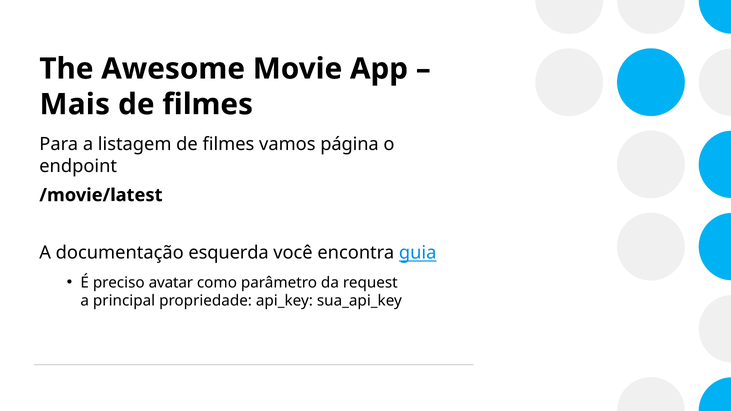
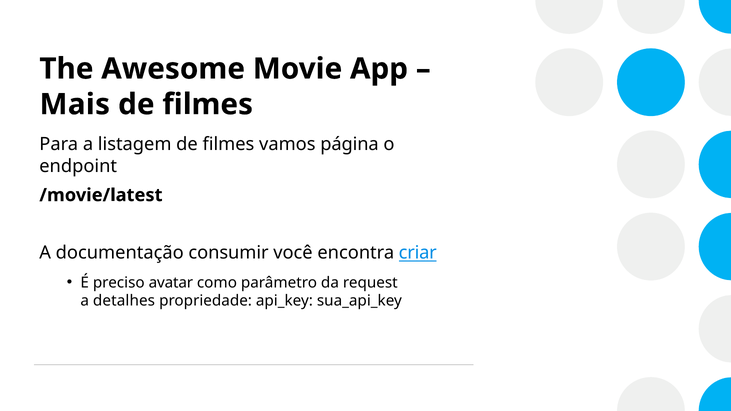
esquerda: esquerda -> consumir (229, 253)
guia: guia -> criar (418, 253)
principal: principal -> detalhes (124, 301)
